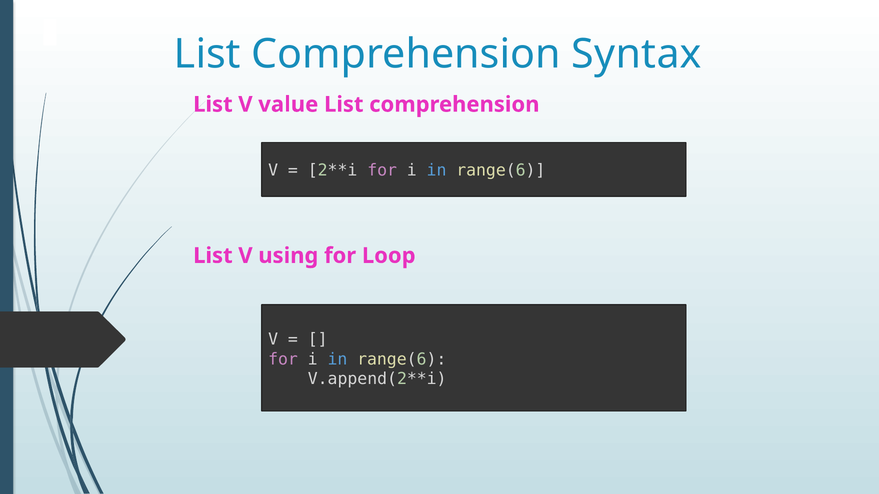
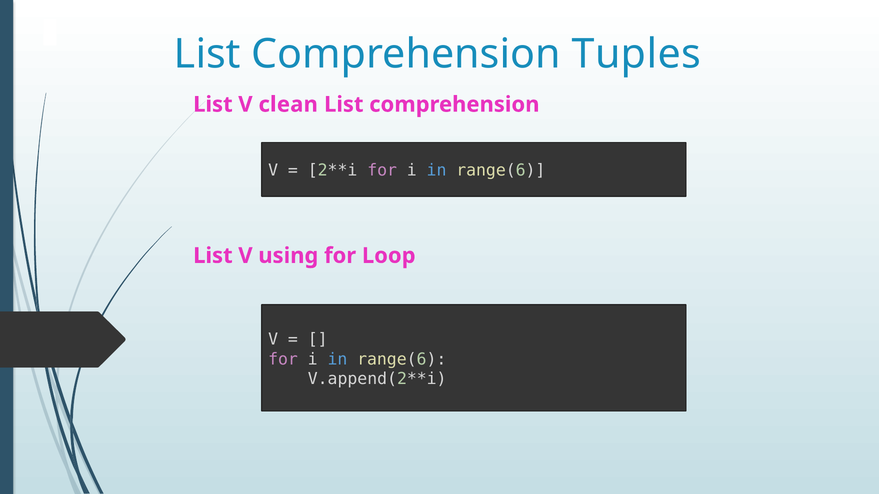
Syntax: Syntax -> Tuples (636, 54)
value: value -> clean (288, 105)
